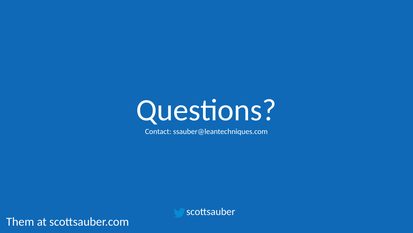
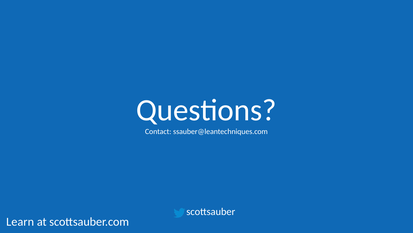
Them: Them -> Learn (20, 221)
